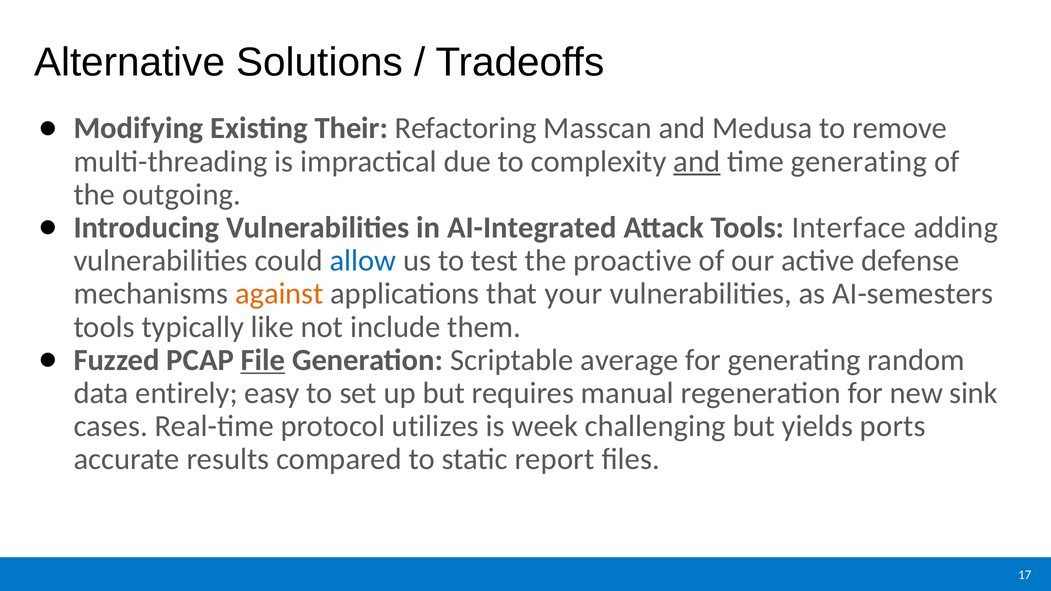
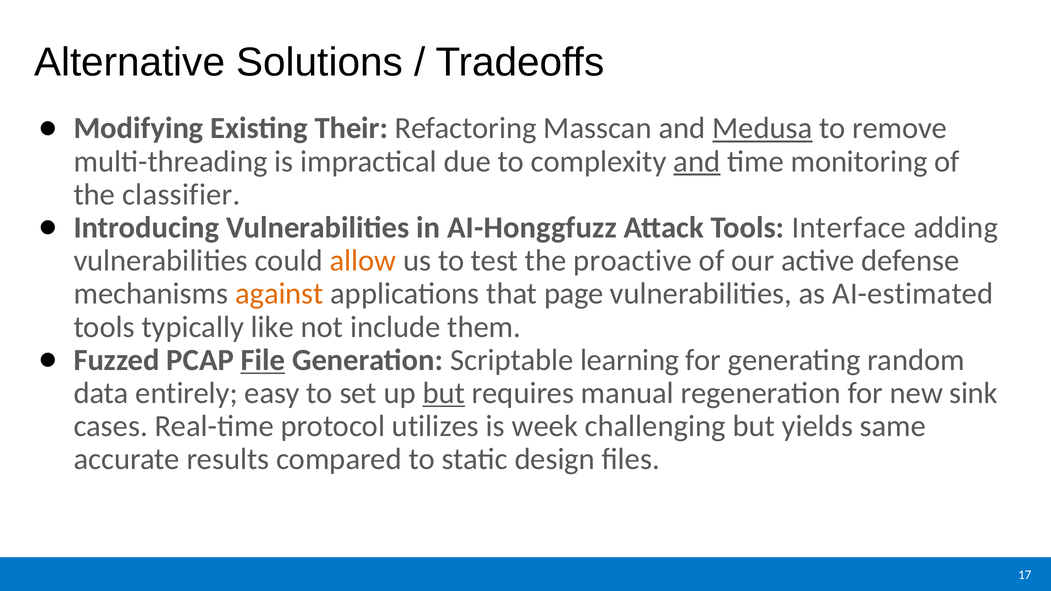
Medusa underline: none -> present (762, 128)
time generating: generating -> monitoring (859, 161)
outgoing: outgoing -> classifier (181, 195)
AI-Integrated: AI-Integrated -> AI-Honggfuzz (532, 228)
allow colour: blue -> orange (363, 261)
your: your -> page (574, 294)
AI-semesters: AI-semesters -> AI-estimated (913, 294)
average: average -> learning (630, 360)
but underline: none -> present (444, 393)
ports: ports -> same (893, 426)
report: report -> design (555, 459)
